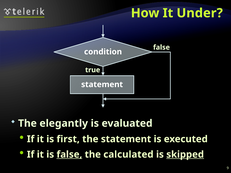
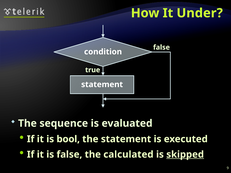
elegantly: elegantly -> sequence (64, 124)
first: first -> bool (68, 139)
false underline: present -> none (69, 155)
